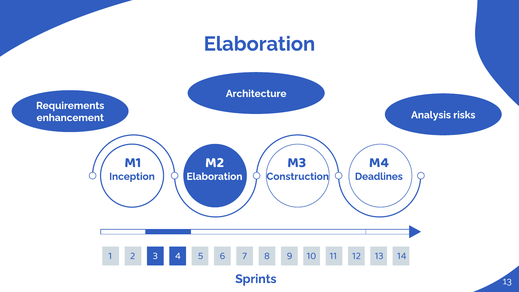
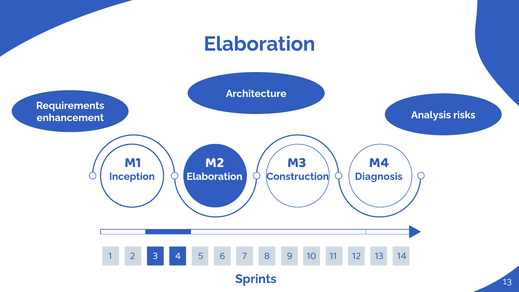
Deadlines: Deadlines -> Diagnosis (379, 176)
